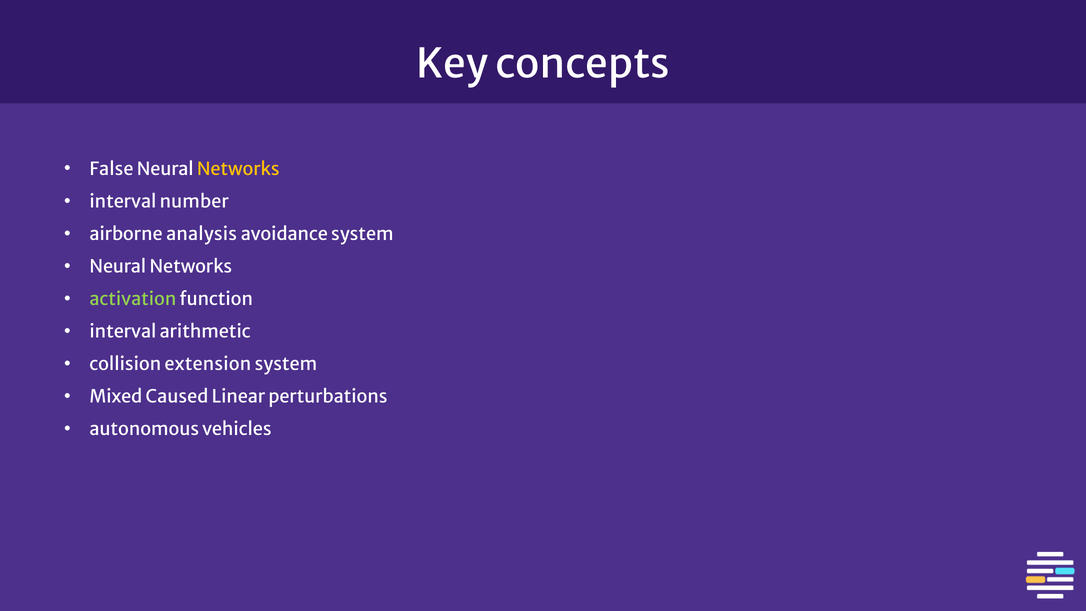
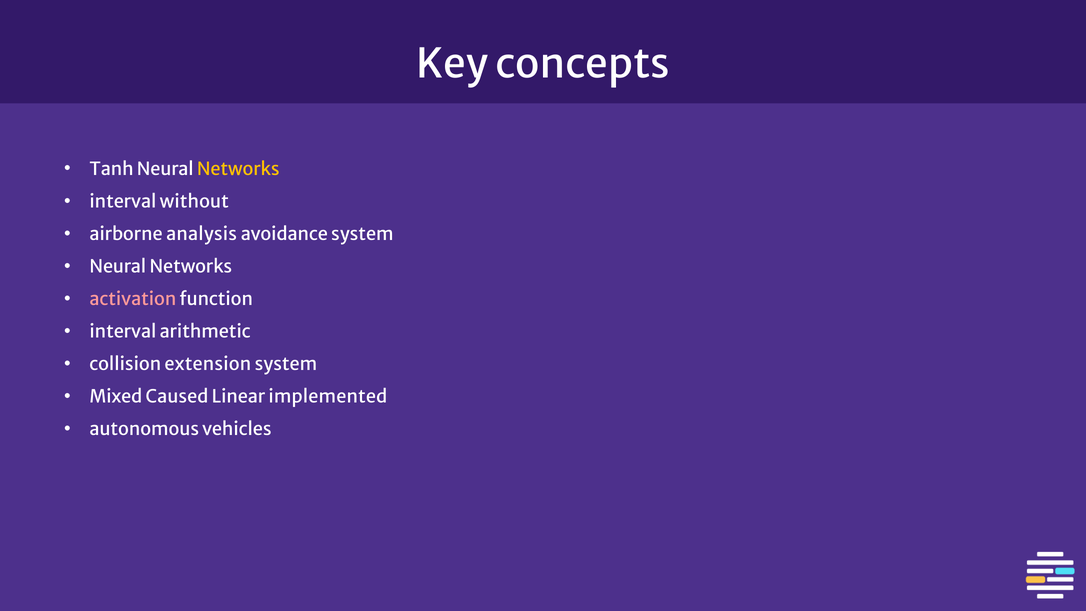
False: False -> Tanh (112, 169)
number: number -> without (194, 202)
activation colour: light green -> pink (133, 299)
perturbations: perturbations -> implemented (328, 397)
